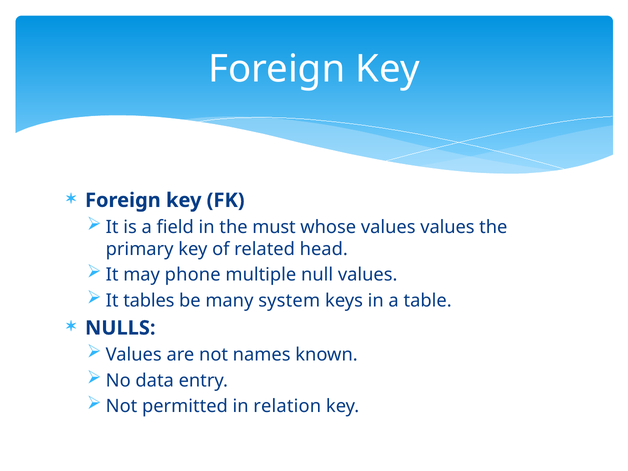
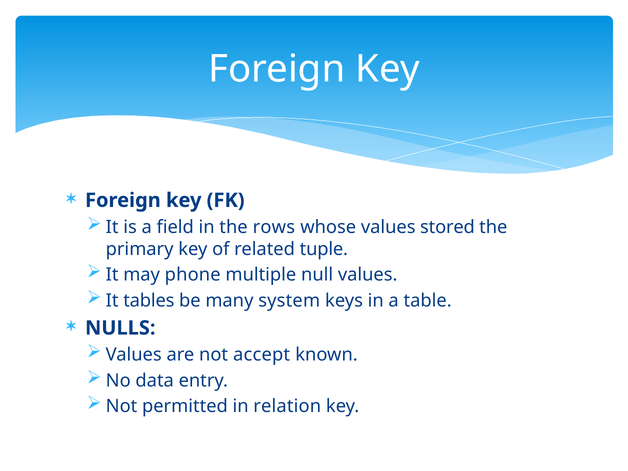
must: must -> rows (274, 227)
values values: values -> stored (447, 227)
head: head -> tuple (324, 249)
names: names -> accept (262, 355)
